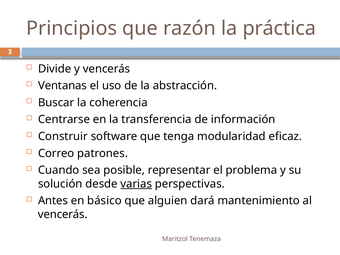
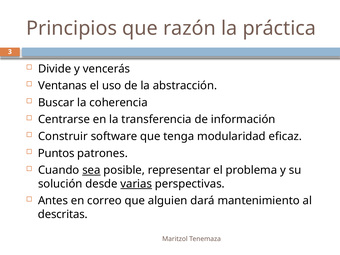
Correo: Correo -> Puntos (56, 153)
sea underline: none -> present (91, 170)
básico: básico -> correo (105, 201)
vencerás: vencerás -> descritas (63, 214)
